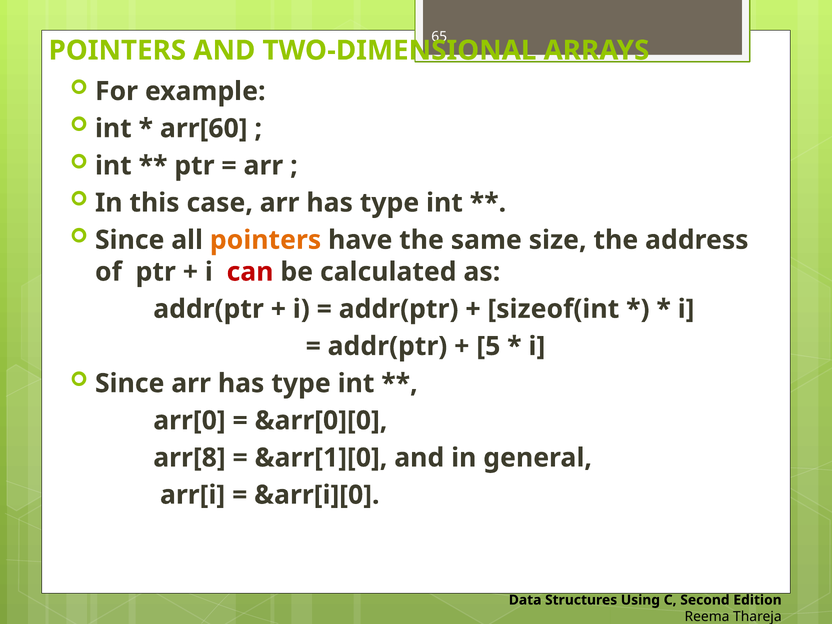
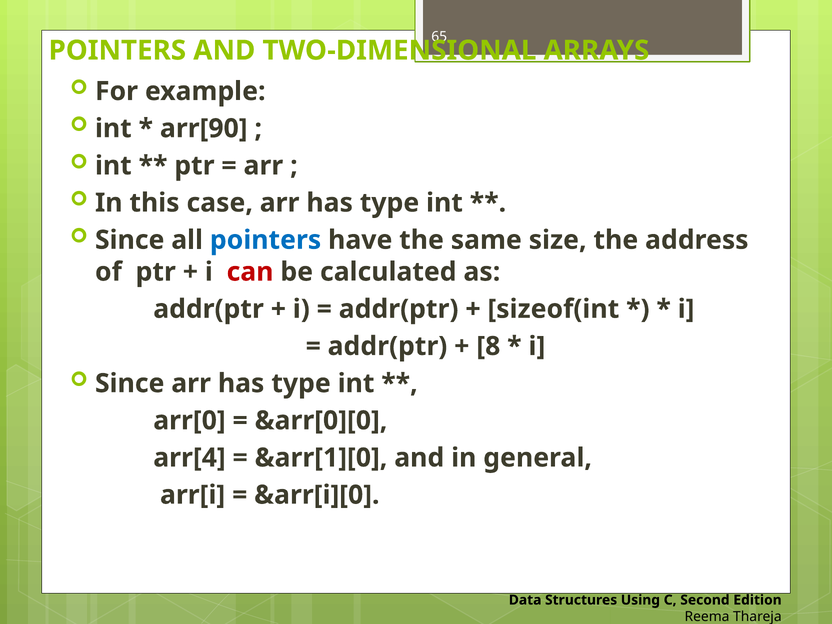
arr[60: arr[60 -> arr[90 (204, 128)
pointers colour: orange -> blue (266, 240)
5: 5 -> 8 (488, 346)
arr[8: arr[8 -> arr[4 (189, 458)
